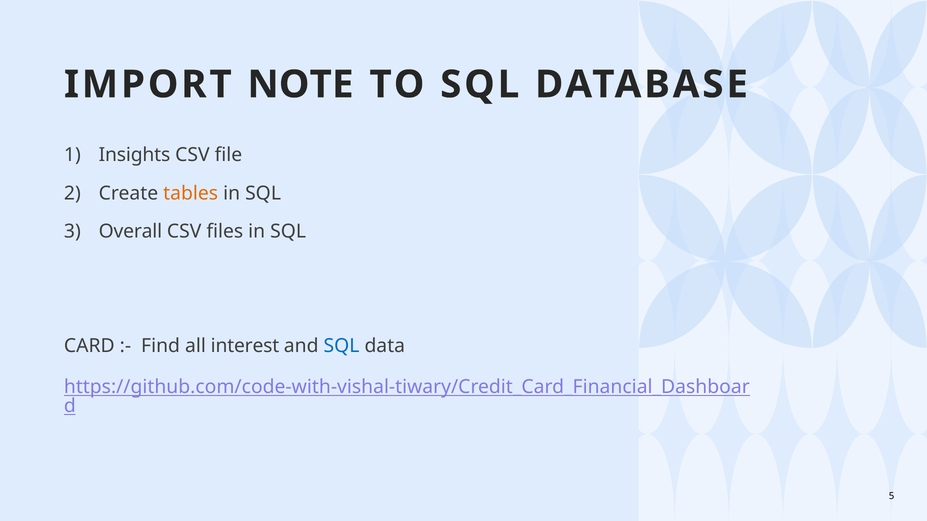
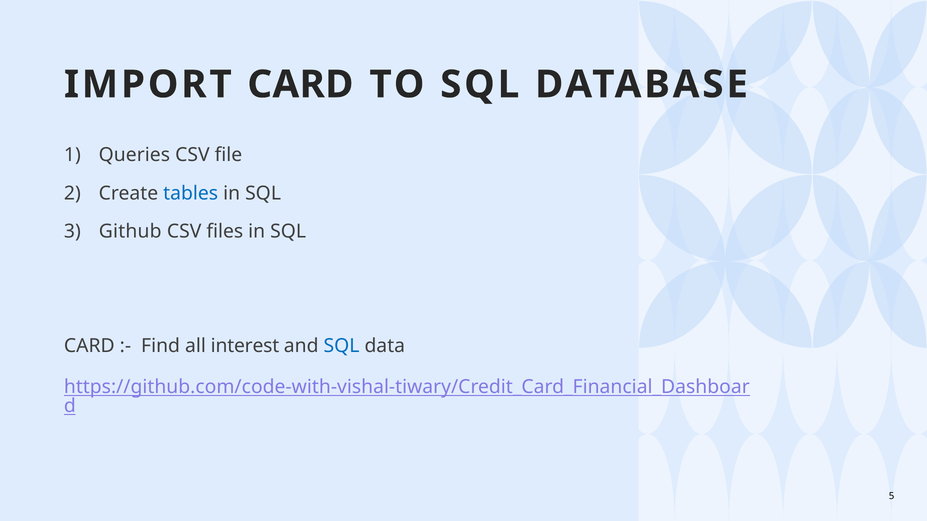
IMPORT NOTE: NOTE -> CARD (300, 85)
Insights: Insights -> Queries (134, 155)
tables colour: orange -> blue (191, 193)
Overall: Overall -> Github (130, 232)
